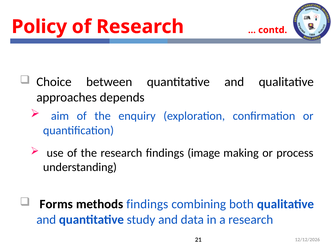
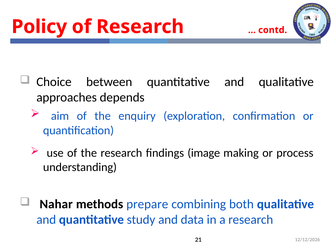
Forms: Forms -> Nahar (56, 204)
methods findings: findings -> prepare (147, 204)
